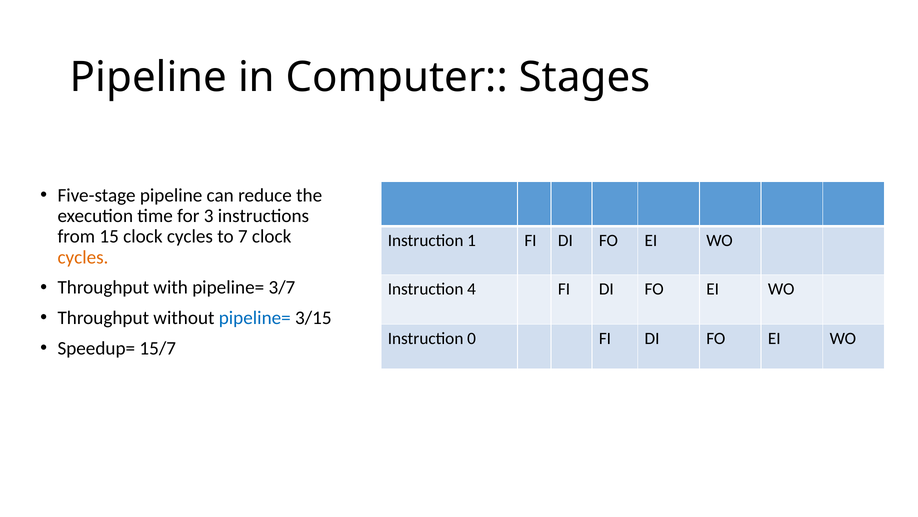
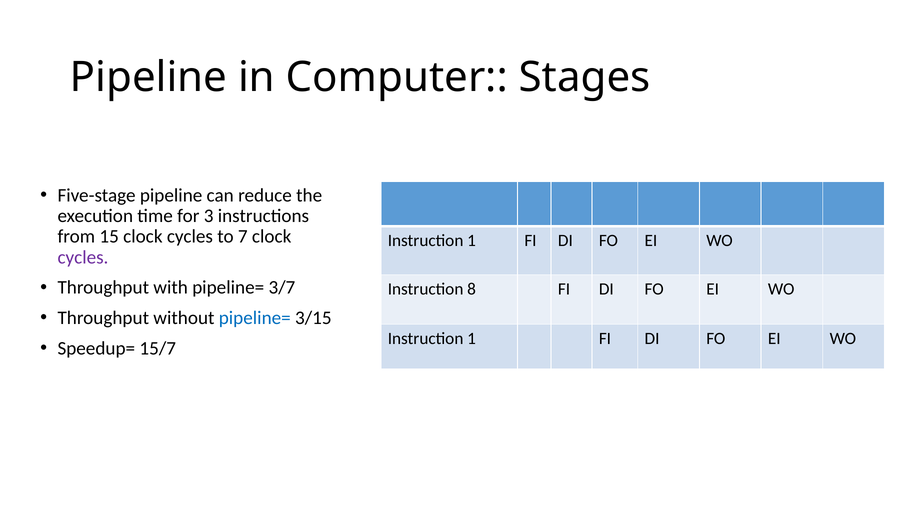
cycles colour: orange -> purple (83, 257)
4: 4 -> 8 (472, 289)
0: 0 -> 1 (472, 338)
